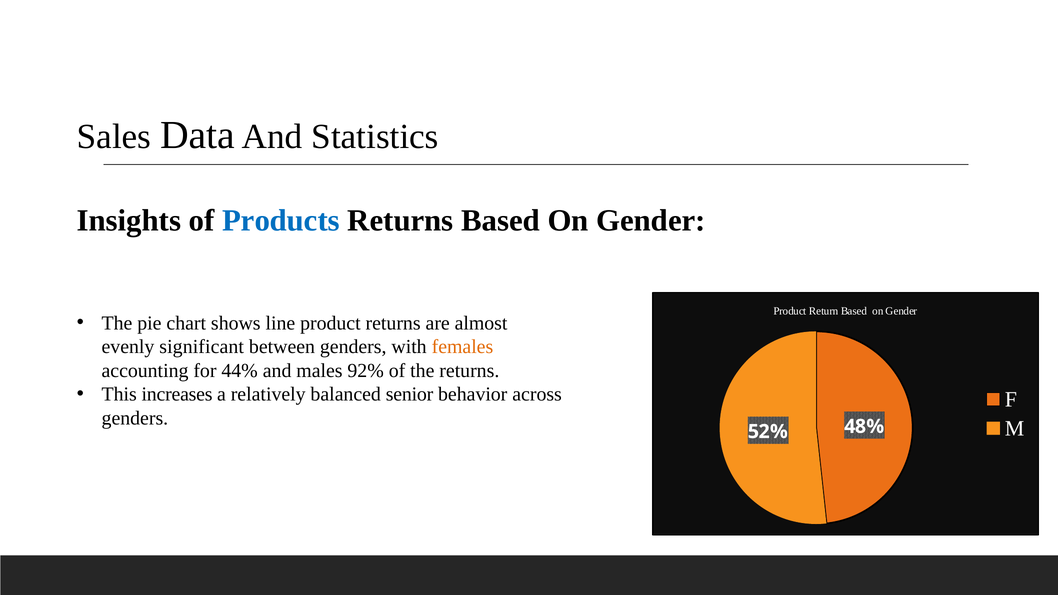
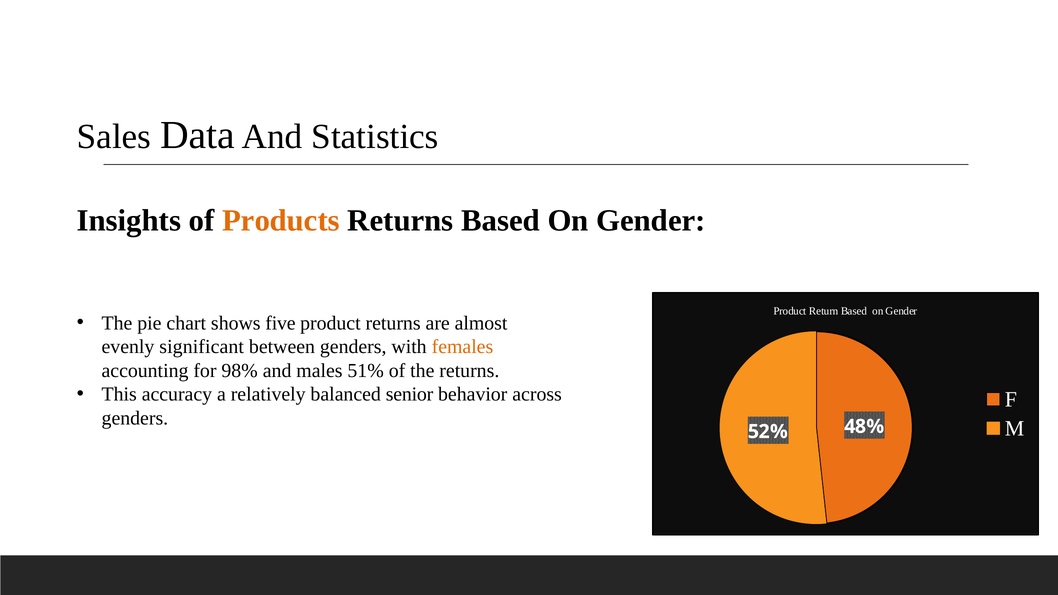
Products colour: blue -> orange (281, 221)
line: line -> five (280, 323)
44%: 44% -> 98% (240, 371)
92%: 92% -> 51% (366, 371)
increases: increases -> accuracy (177, 394)
